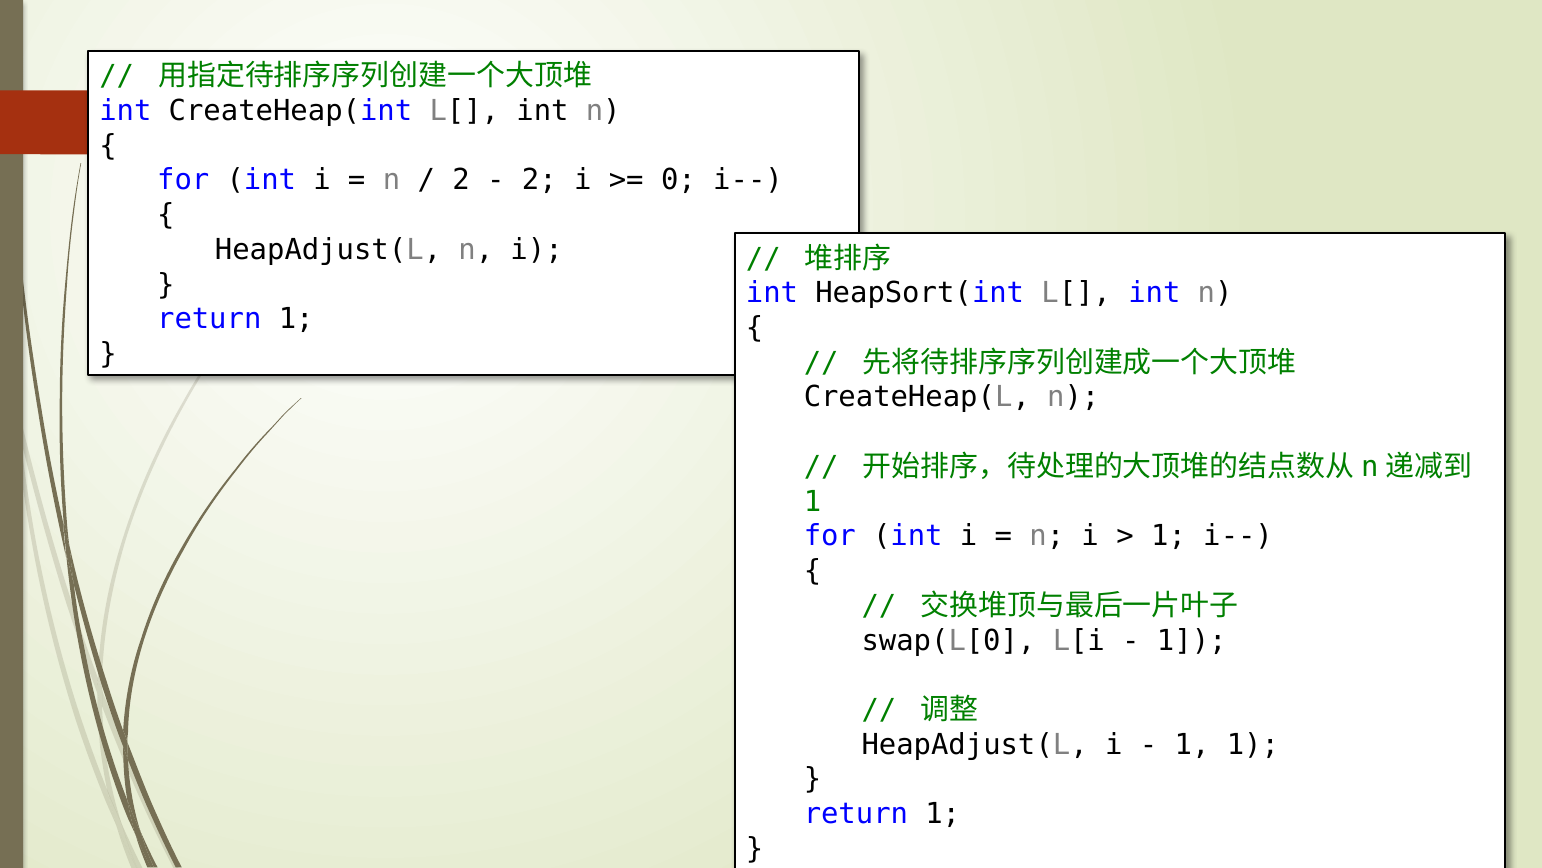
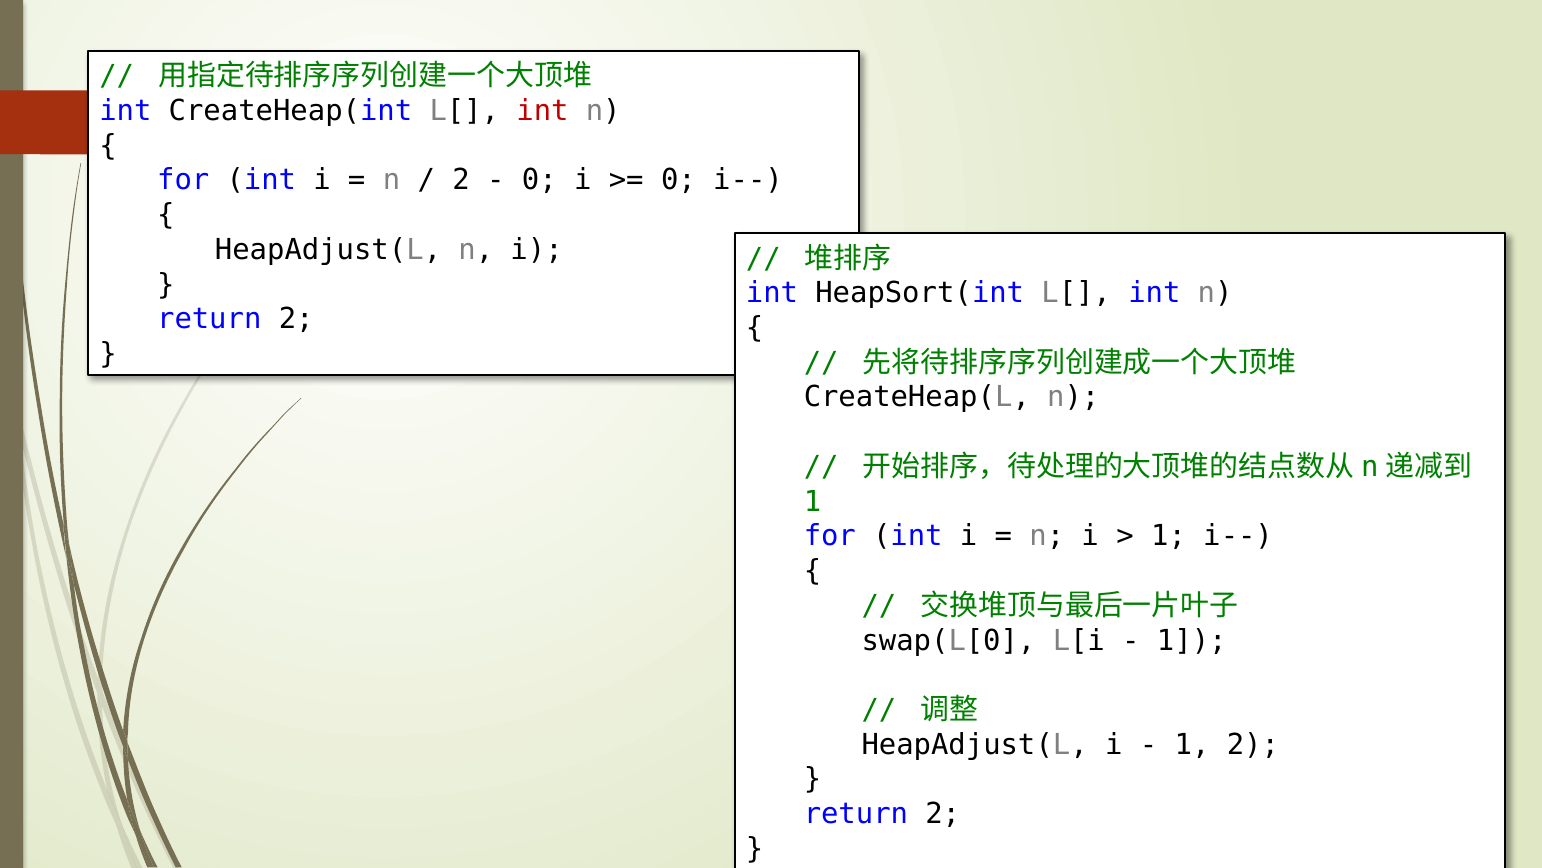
int colour: black -> red (543, 111)
2: 2 -> 0 (539, 180)
1: 1 -> 2 (296, 319)
1 1: 1 -> 2 (1253, 744)
1: 1 -> 2 (943, 813)
